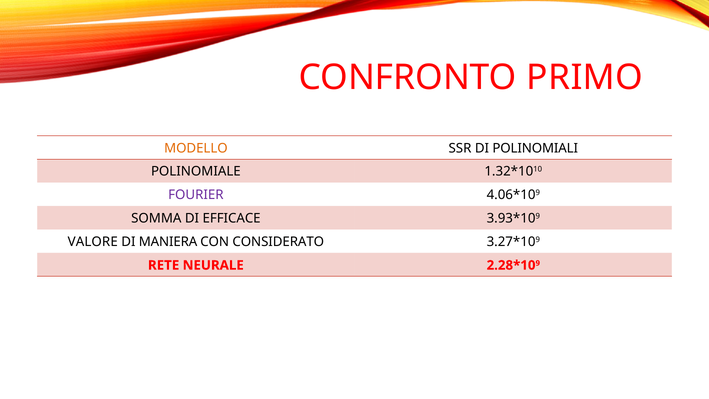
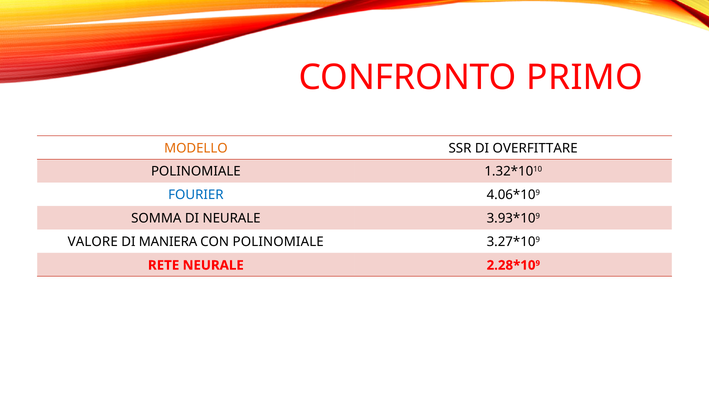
POLINOMIALI: POLINOMIALI -> OVERFITTARE (535, 148)
FOURIER colour: purple -> blue (196, 195)
DI EFFICACE: EFFICACE -> NEURALE (232, 218)
CON CONSIDERATO: CONSIDERATO -> POLINOMIALE (278, 242)
